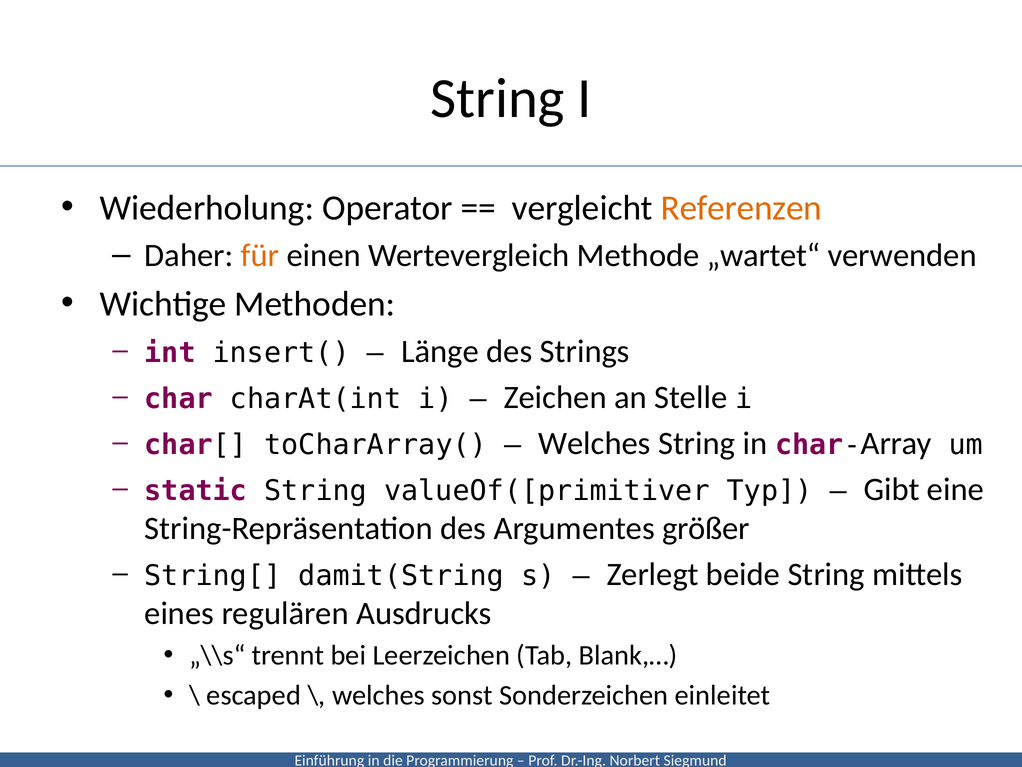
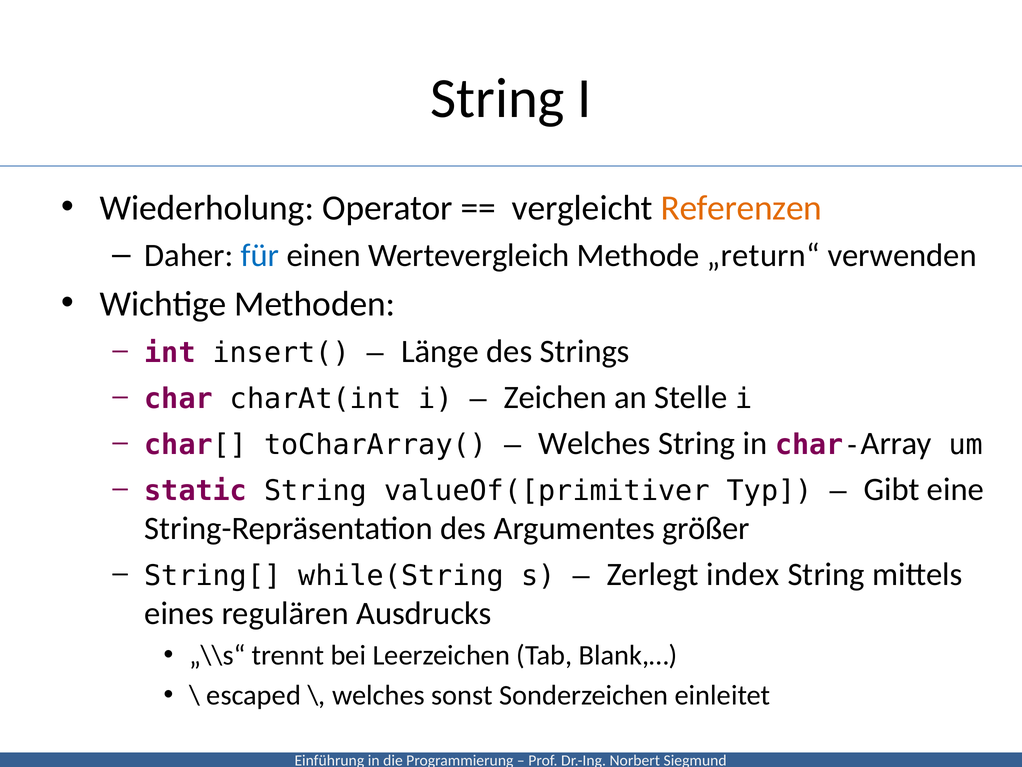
für colour: orange -> blue (260, 255)
„wartet“: „wartet“ -> „return“ (763, 255)
damit(String: damit(String -> while(String (401, 575)
beide: beide -> index (743, 574)
